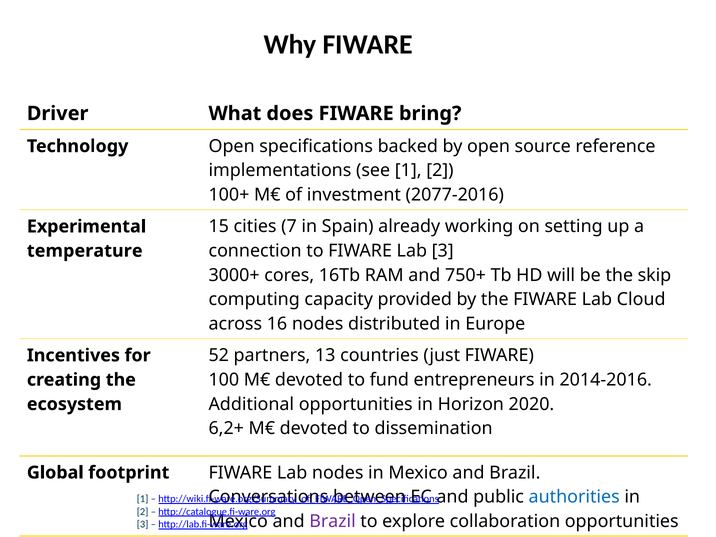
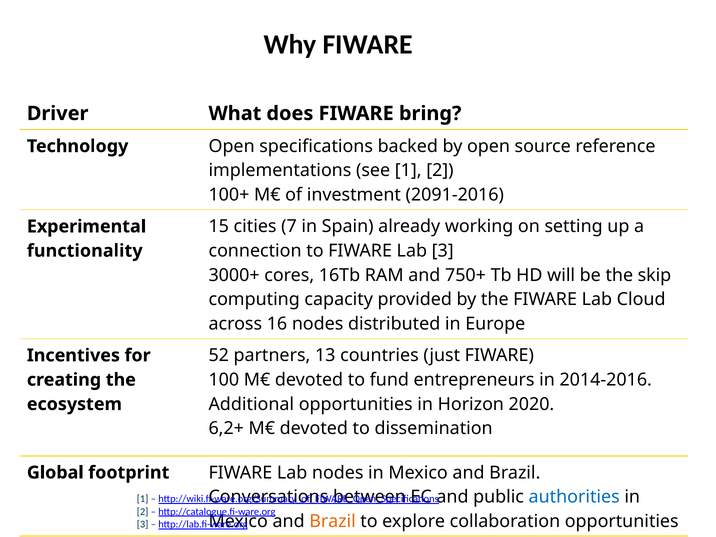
2077-2016: 2077-2016 -> 2091-2016 (455, 195)
temperature: temperature -> functionality (85, 251)
Brazil colour: purple -> orange (333, 521)
